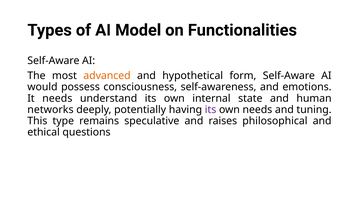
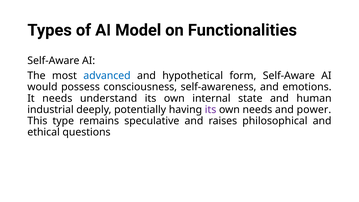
advanced colour: orange -> blue (107, 76)
networks: networks -> industrial (51, 110)
tuning: tuning -> power (314, 110)
